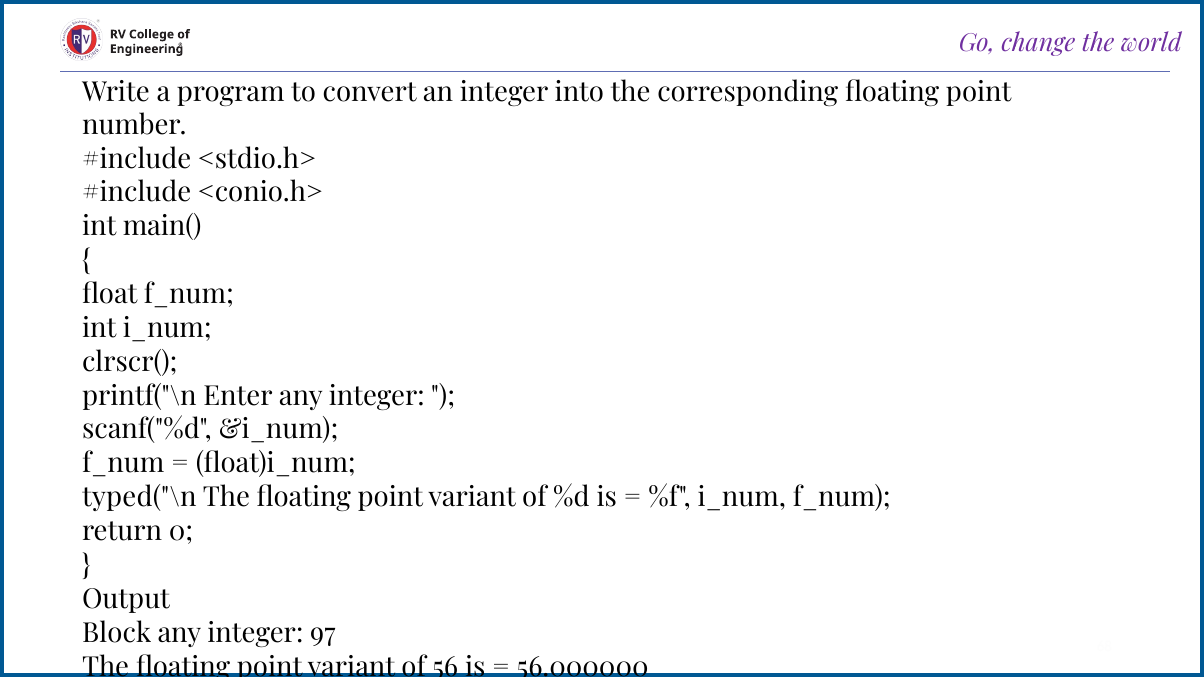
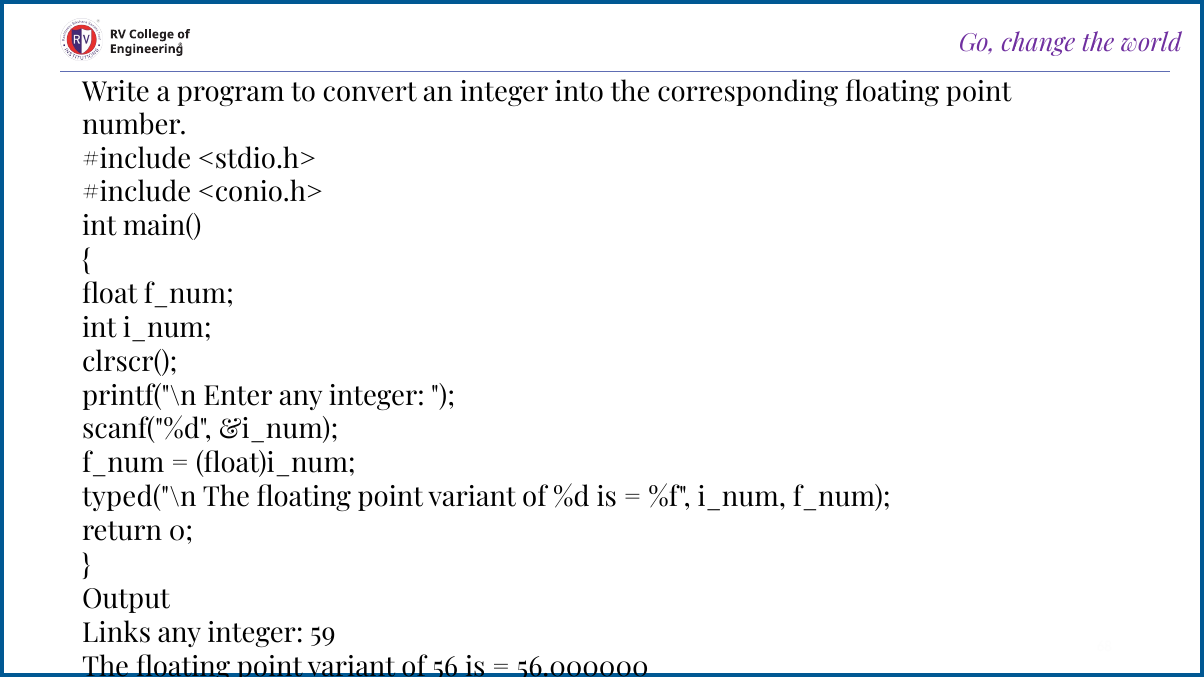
Block: Block -> Links (117, 633)
97: 97 -> 59 (323, 633)
